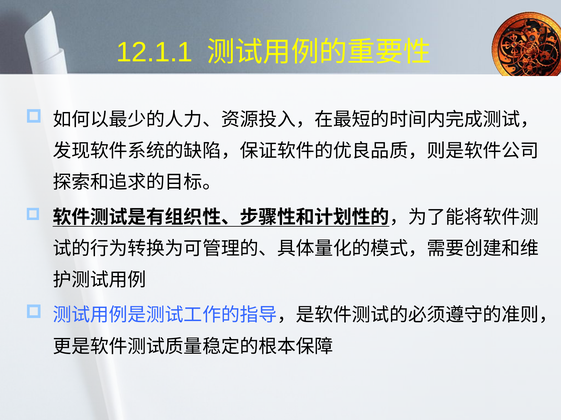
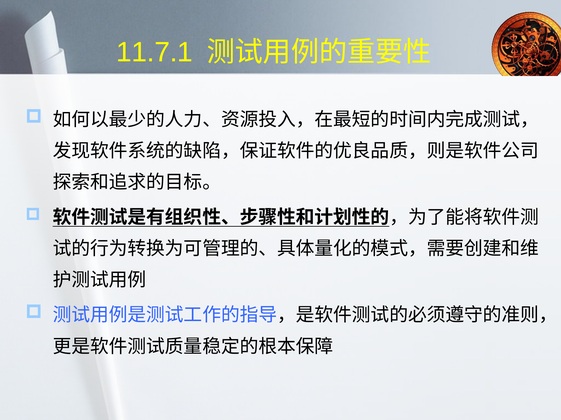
12.1.1: 12.1.1 -> 11.7.1 (154, 52)
